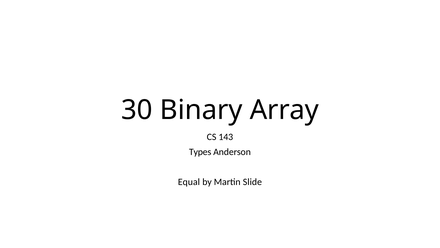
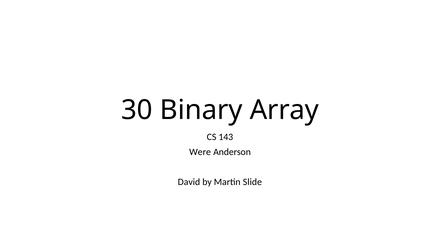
Types: Types -> Were (200, 152)
Equal: Equal -> David (189, 182)
